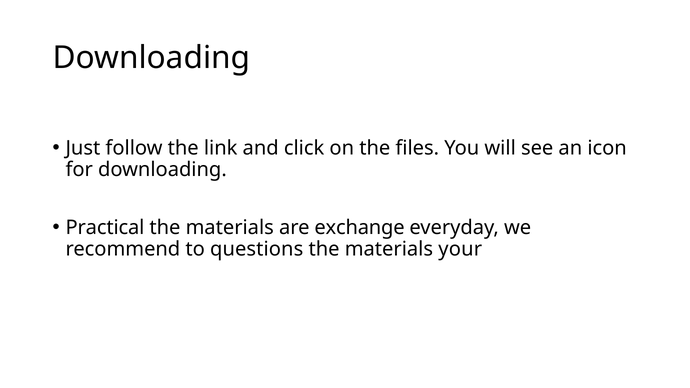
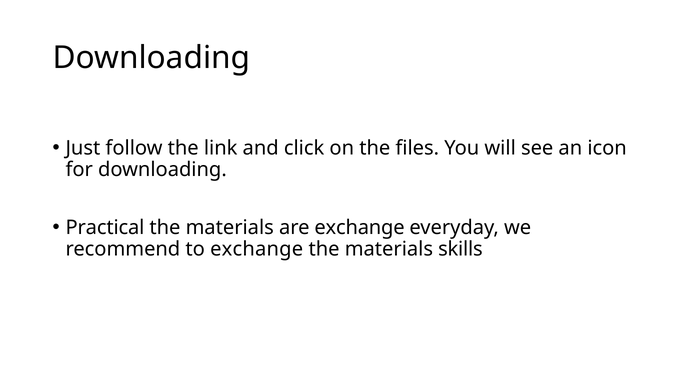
to questions: questions -> exchange (257, 249)
your: your -> skills (460, 249)
